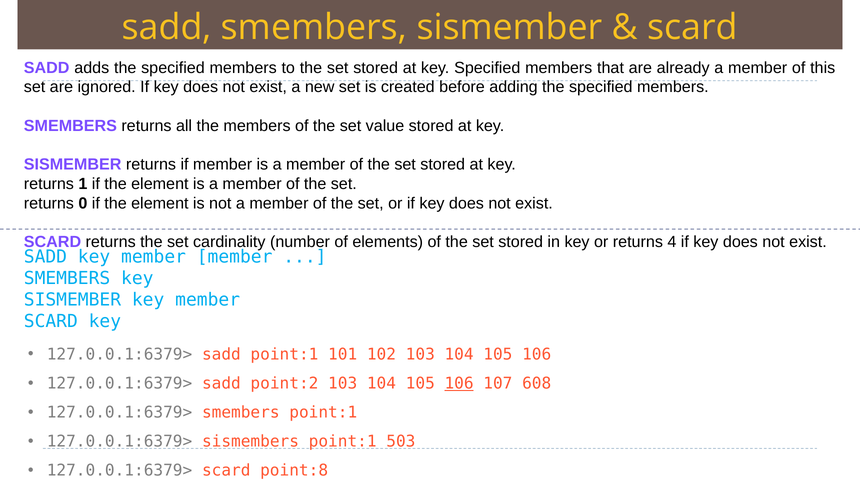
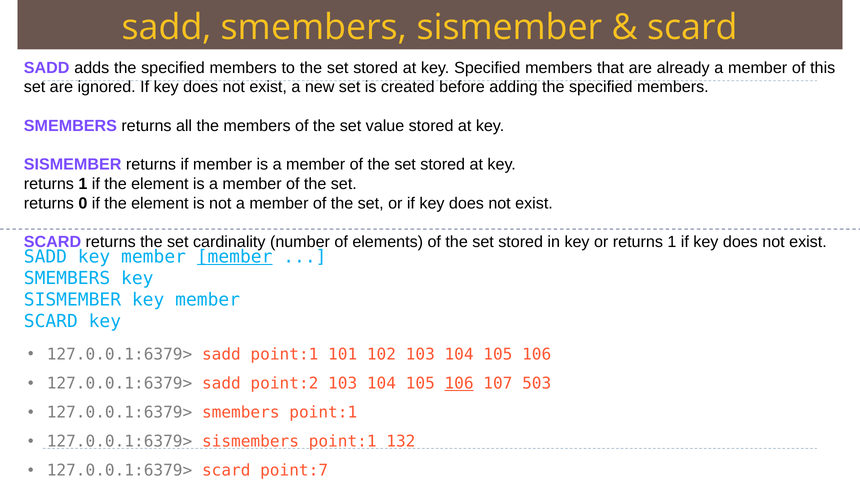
or returns 4: 4 -> 1 (672, 242)
member underline: none -> present (235, 257)
608: 608 -> 503 (537, 383)
503: 503 -> 132 (401, 441)
point:8: point:8 -> point:7 (294, 470)
